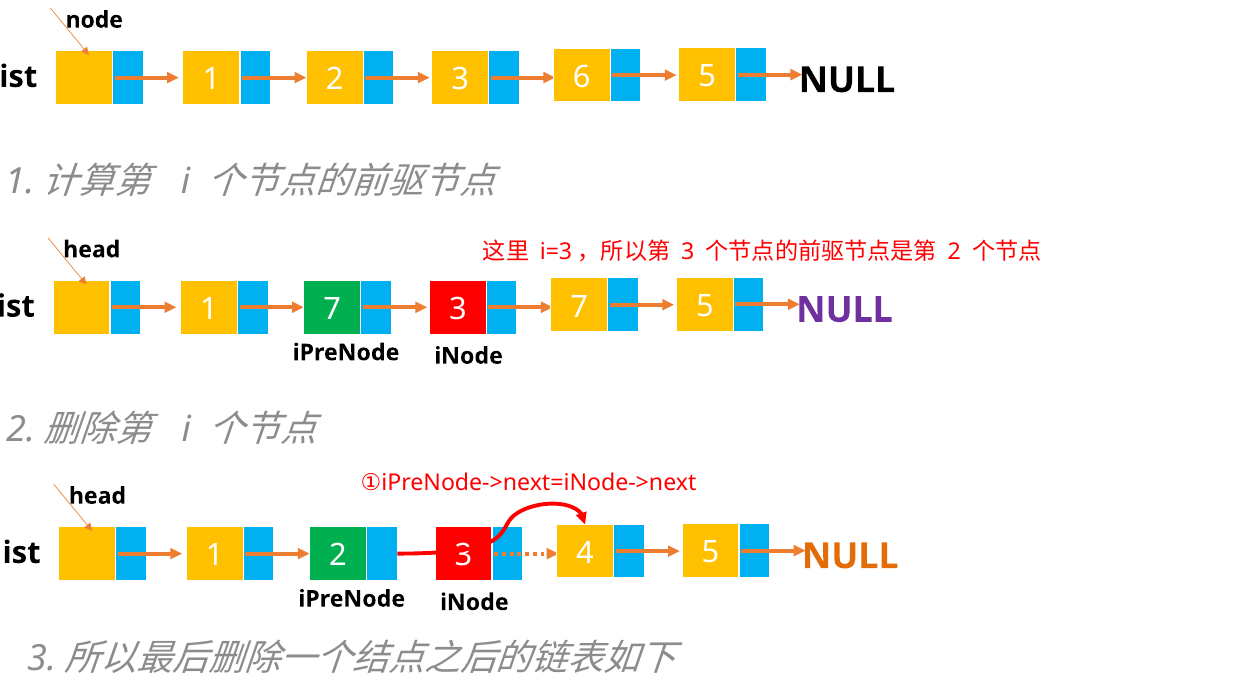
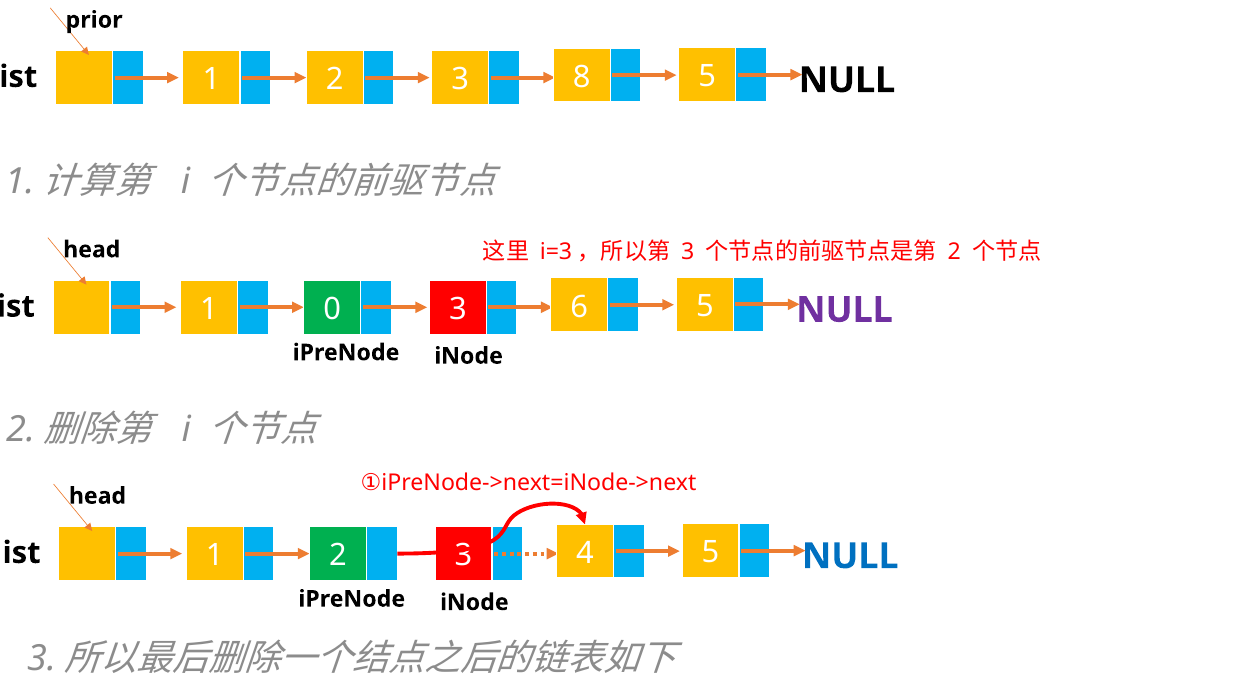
node: node -> prior (94, 20)
6: 6 -> 8 (582, 77)
1 7: 7 -> 0 (332, 309)
3 7: 7 -> 6 (579, 307)
NULL colour: orange -> blue (850, 556)
